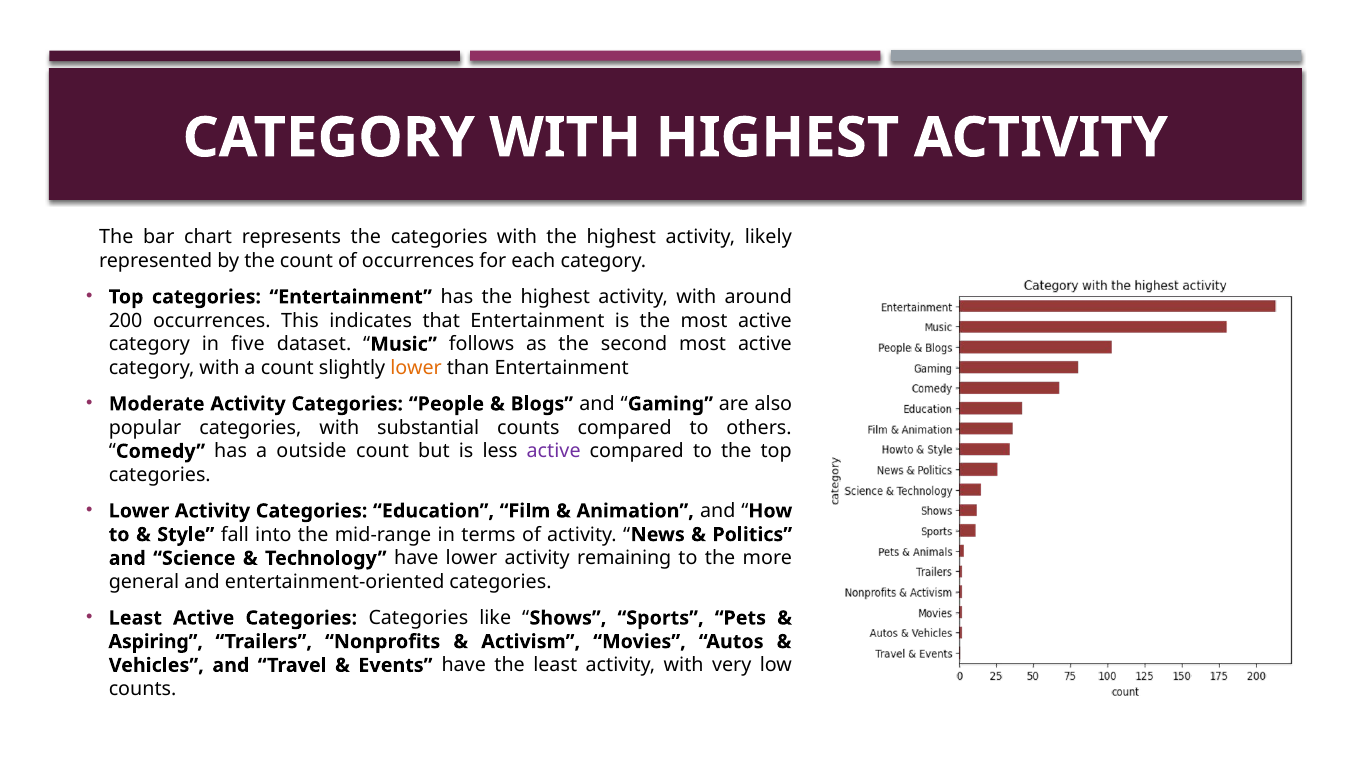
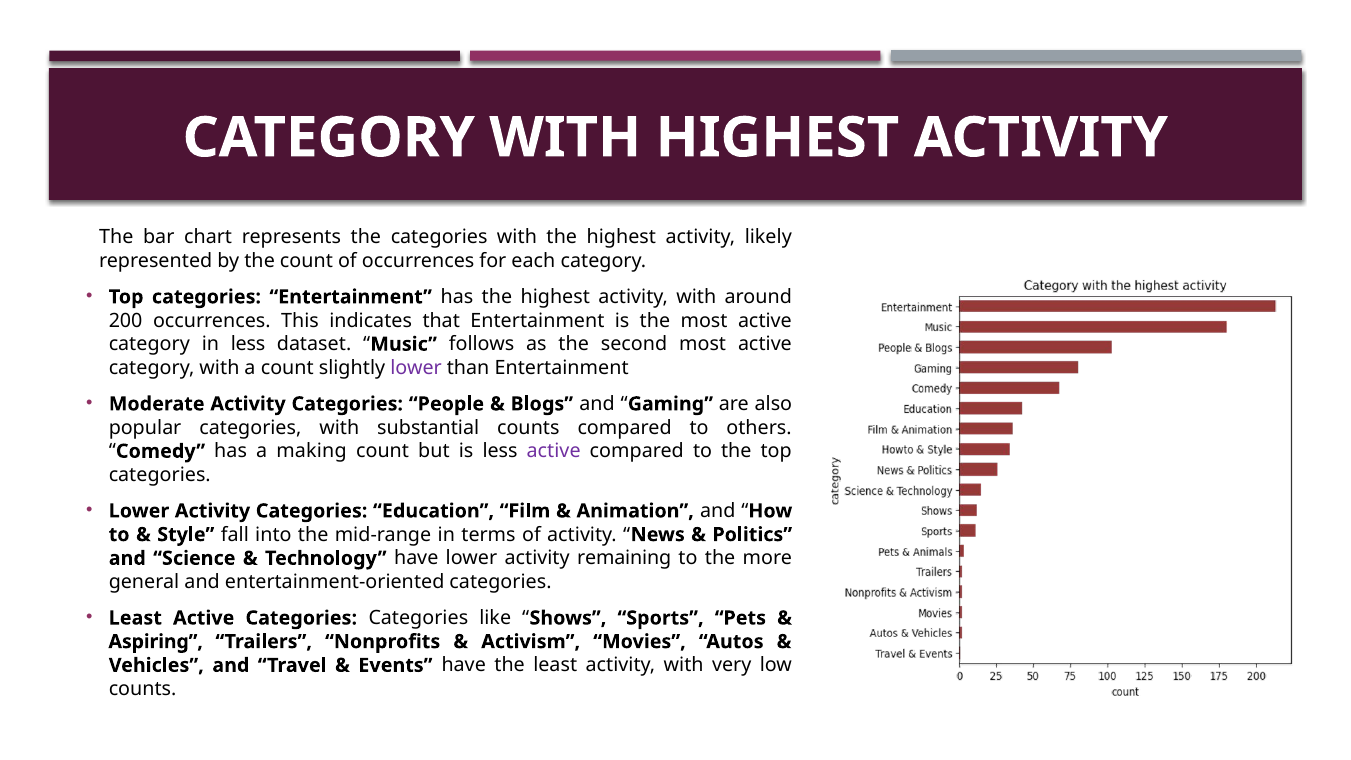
in five: five -> less (248, 344)
lower colour: orange -> purple (416, 368)
outside: outside -> making (311, 451)
